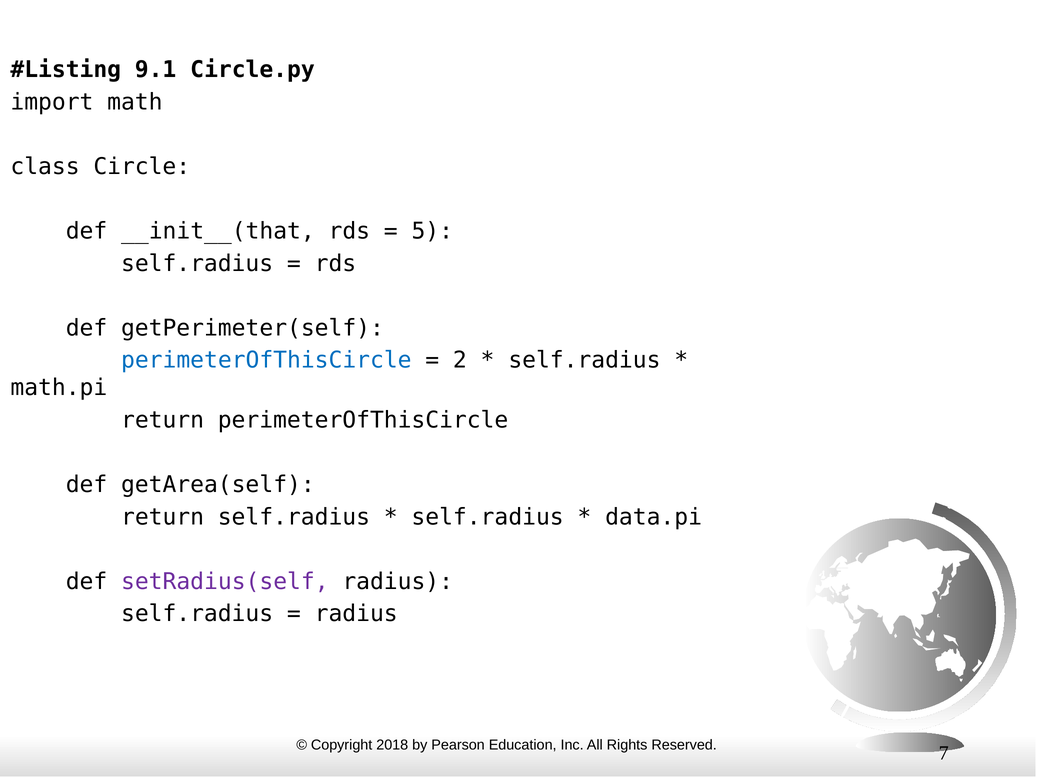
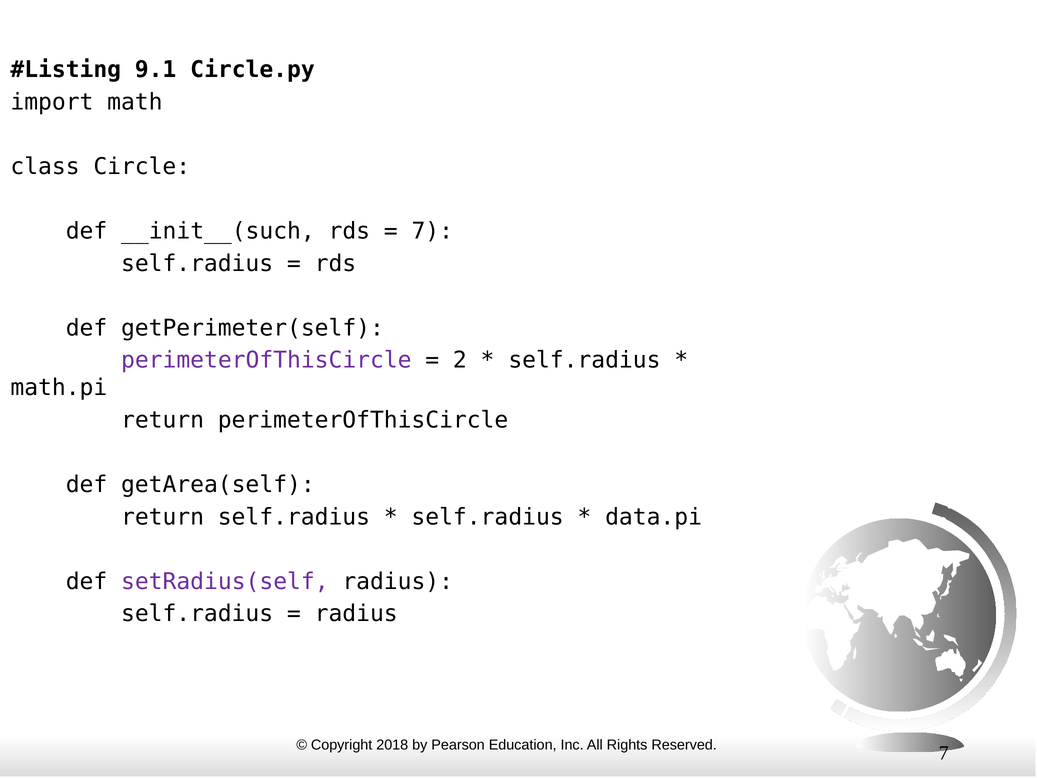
__init__(that: __init__(that -> __init__(such (218, 231)
5: 5 -> 7 (432, 231)
perimeterOfThisCircle colour: blue -> purple (266, 360)
